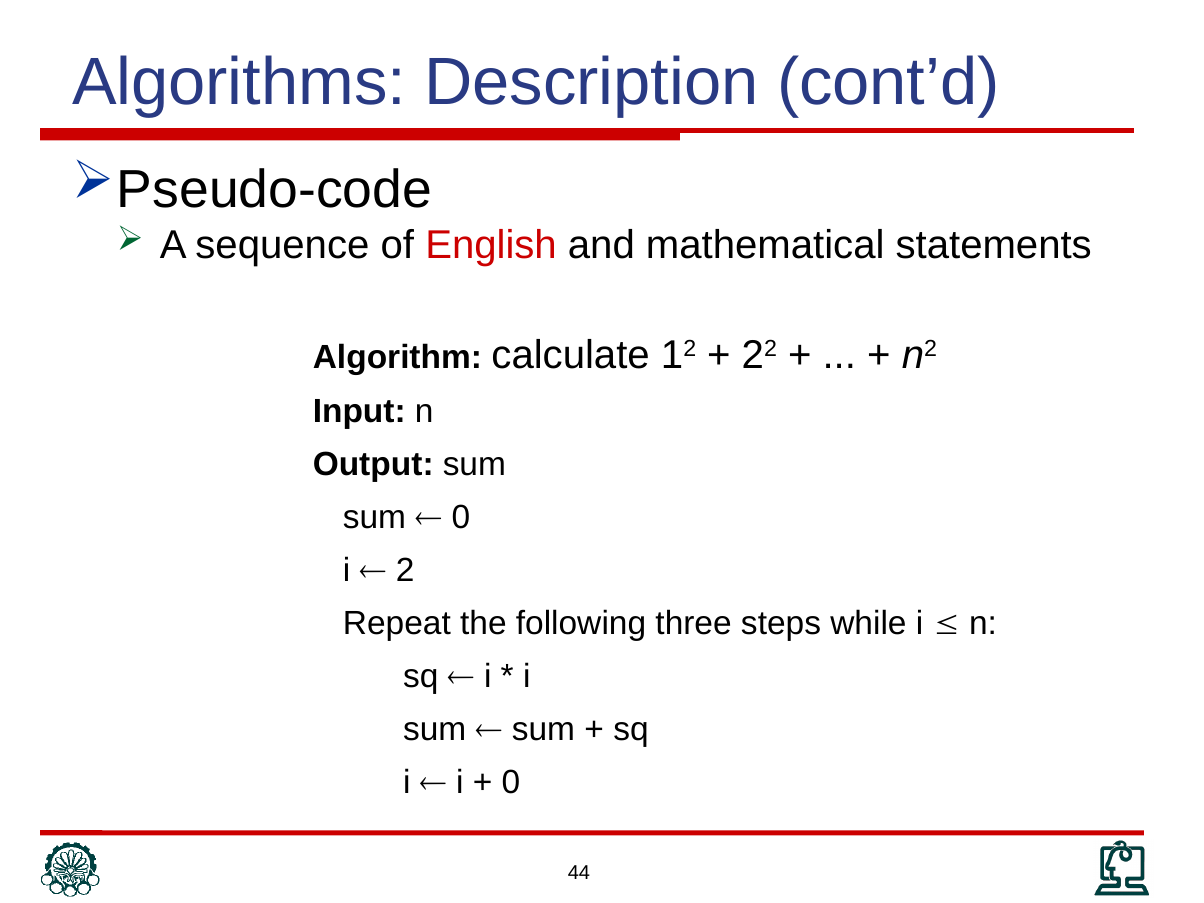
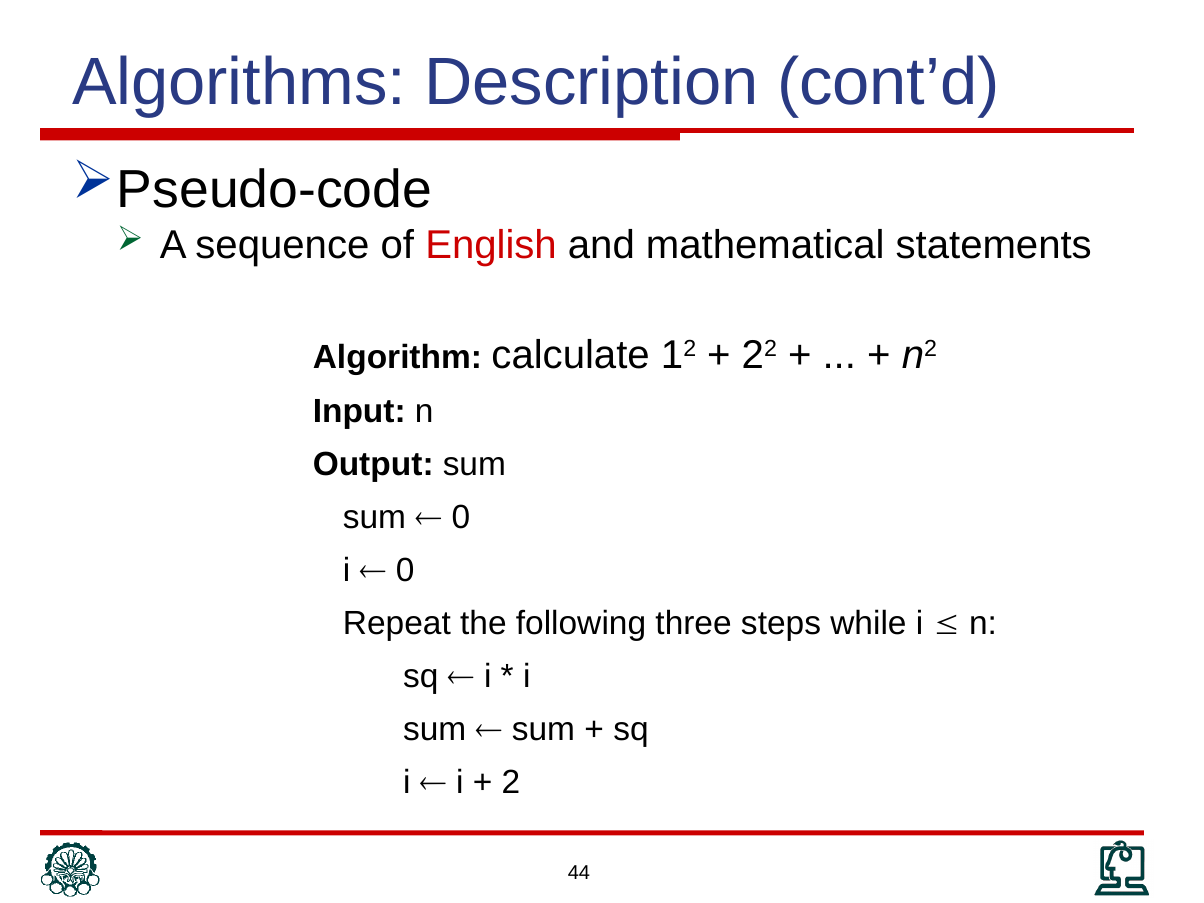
2: 2 -> 0 (405, 571)
0: 0 -> 2 (511, 783)
